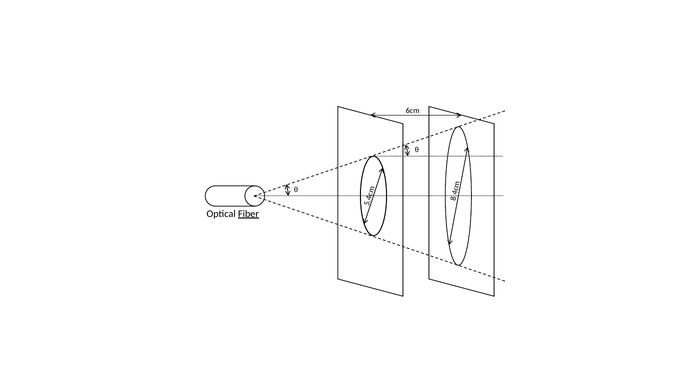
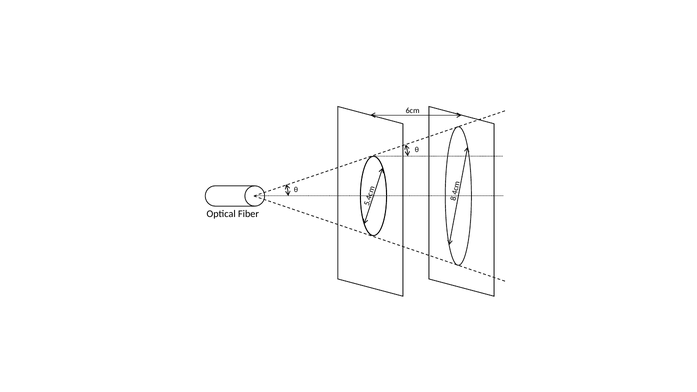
Fiber underline: present -> none (248, 214)
